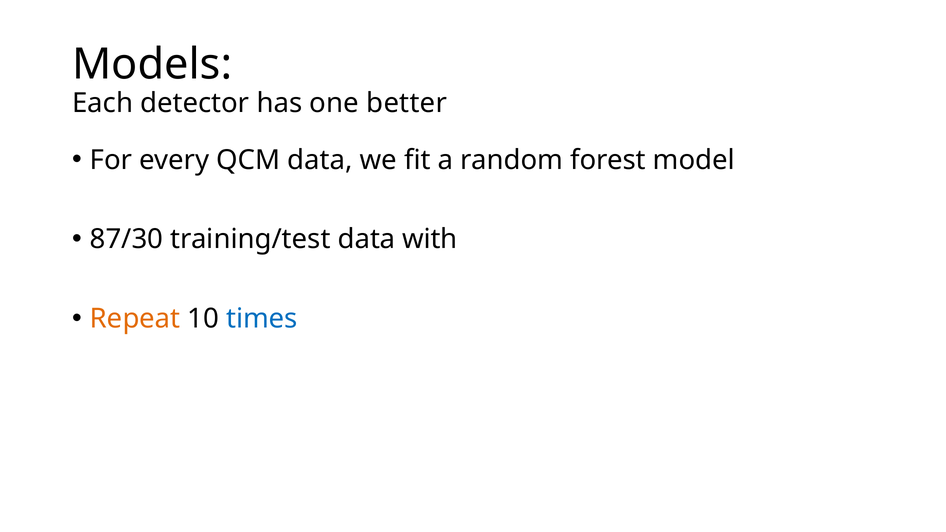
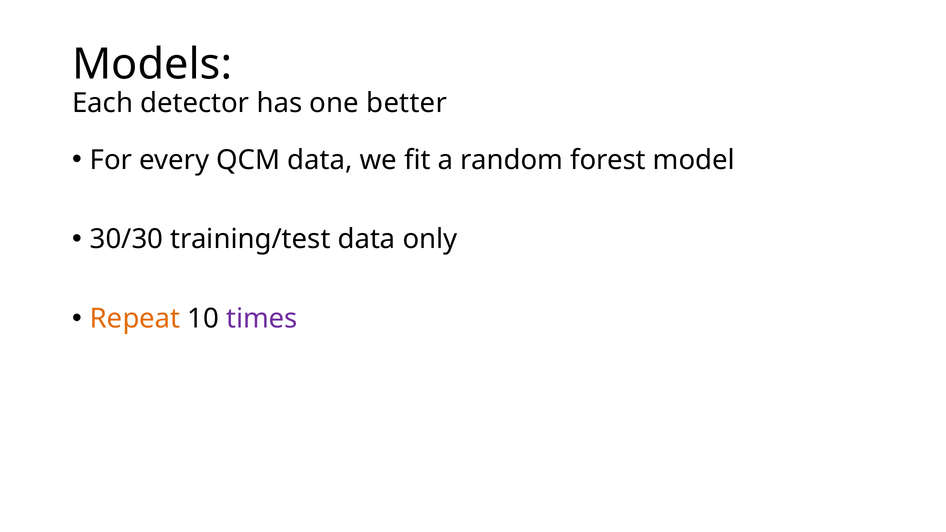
87/30: 87/30 -> 30/30 (126, 239)
with: with -> only (430, 239)
times colour: blue -> purple (262, 319)
